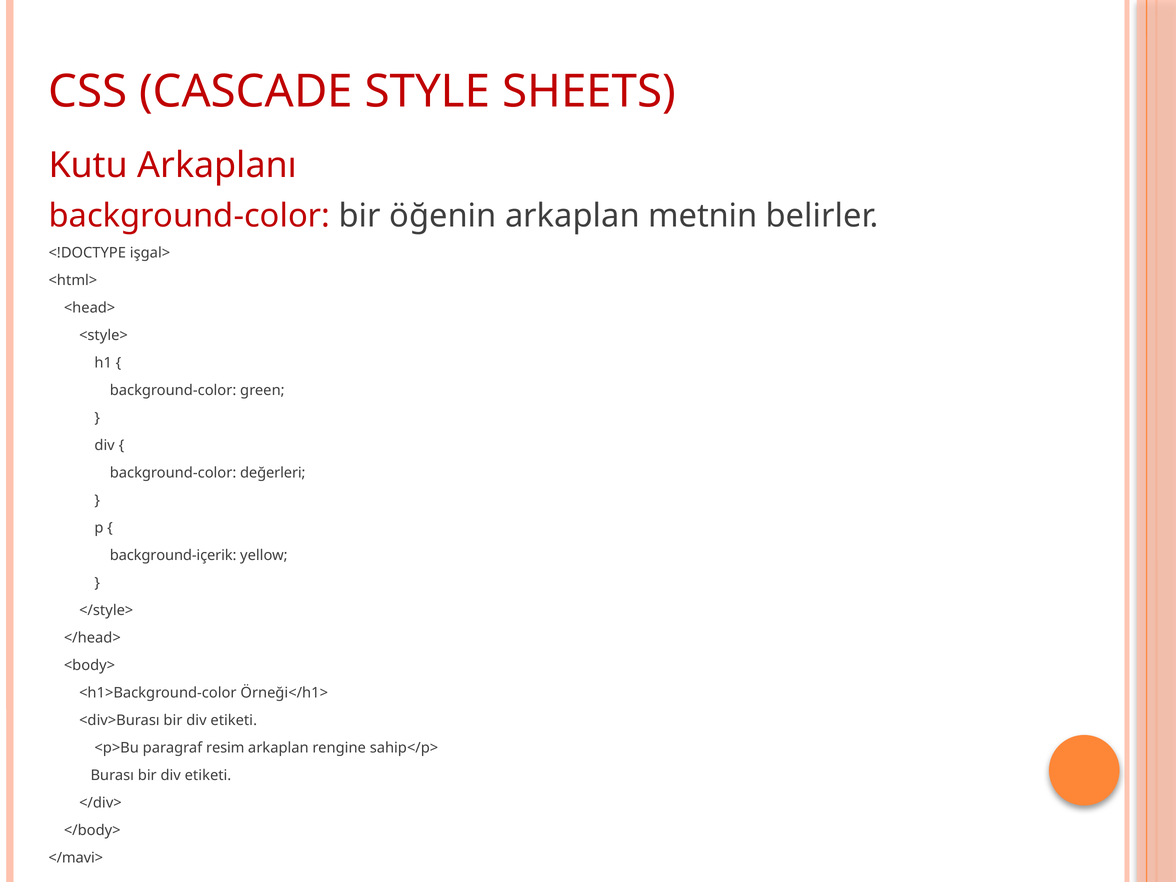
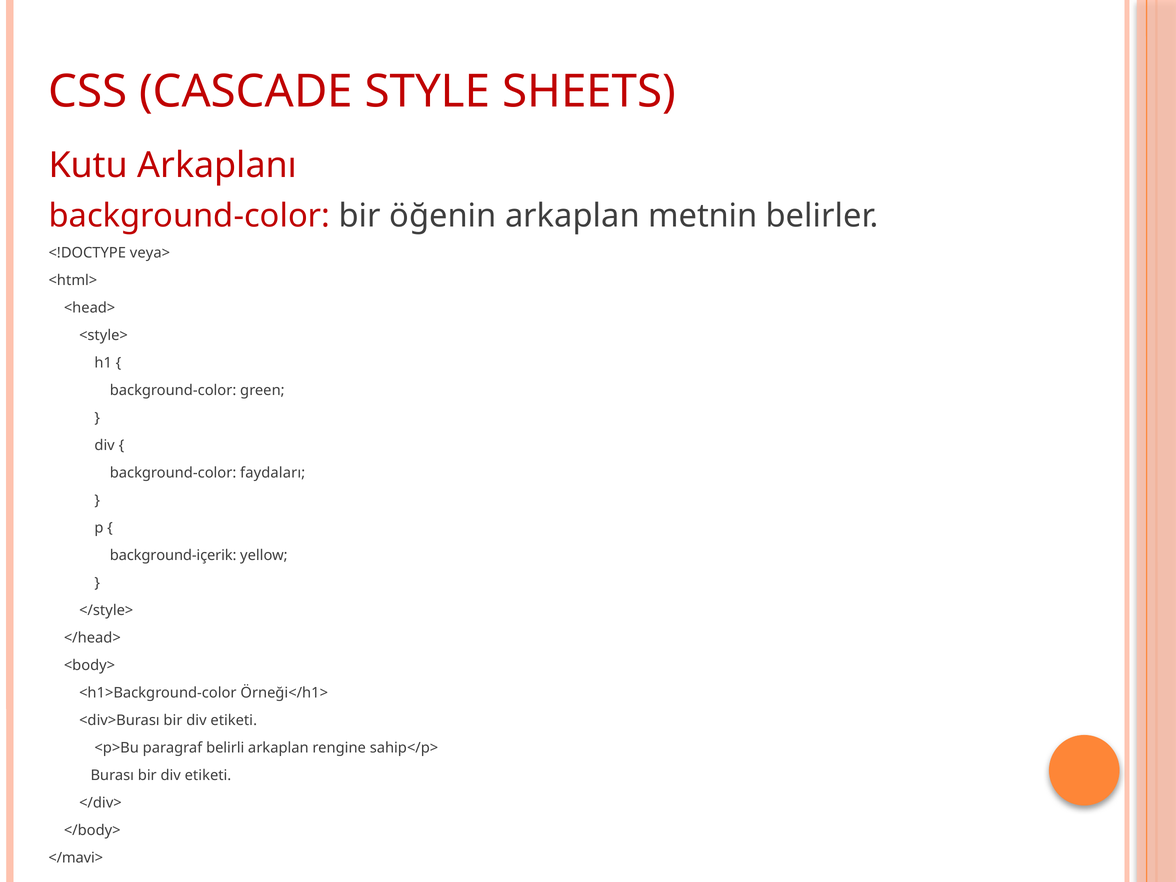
işgal>: işgal> -> veya> (150, 253)
değerleri: değerleri -> faydaları (273, 473)
resim: resim -> belirli (225, 748)
